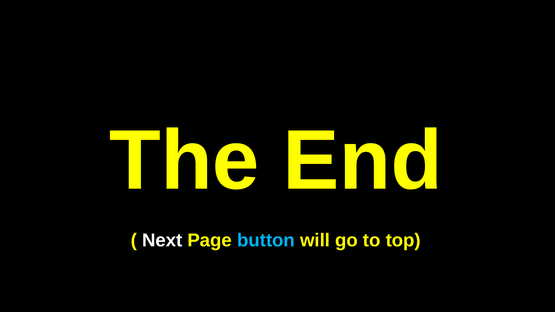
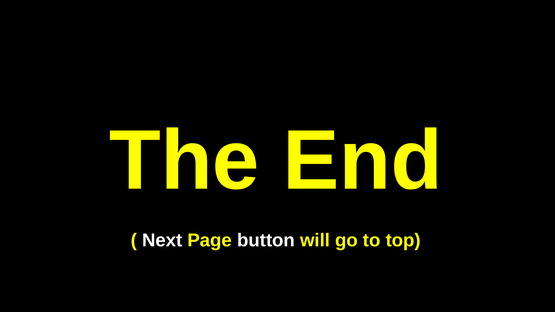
button colour: light blue -> white (266, 241)
